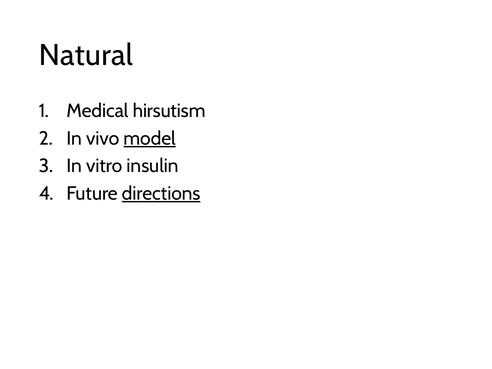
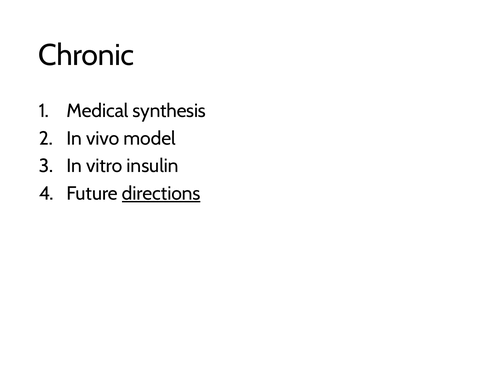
Natural: Natural -> Chronic (86, 55)
hirsutism: hirsutism -> synthesis (169, 111)
model underline: present -> none (150, 138)
